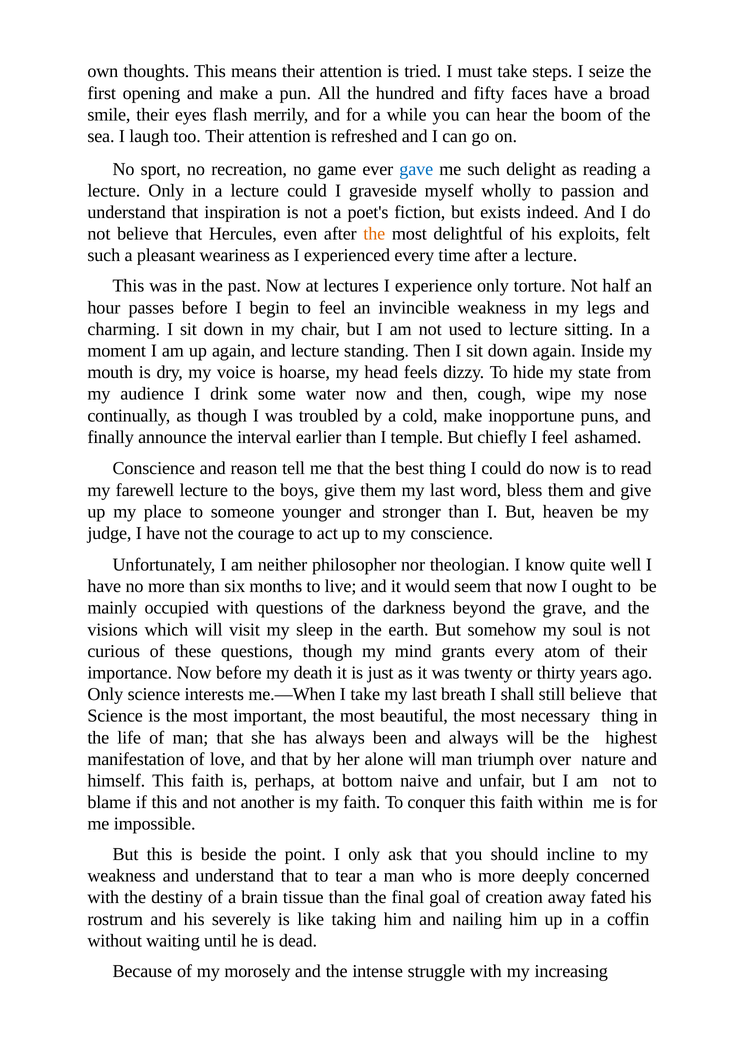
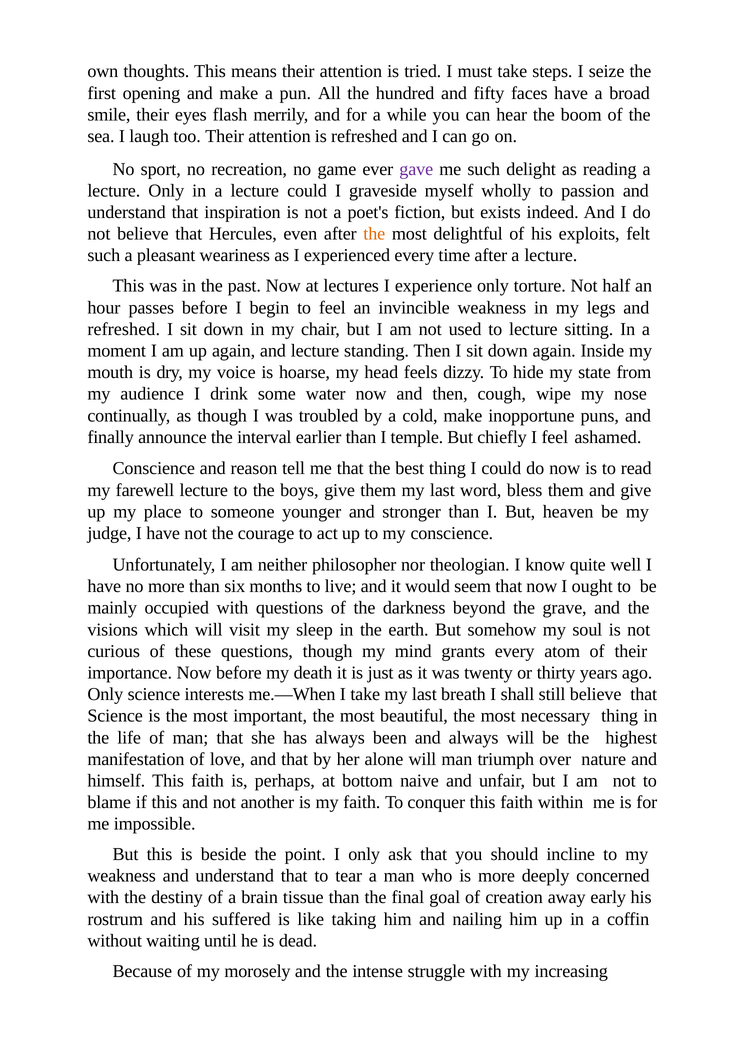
gave colour: blue -> purple (416, 169)
charming: charming -> refreshed (124, 329)
fated: fated -> early (608, 897)
severely: severely -> suffered (241, 919)
